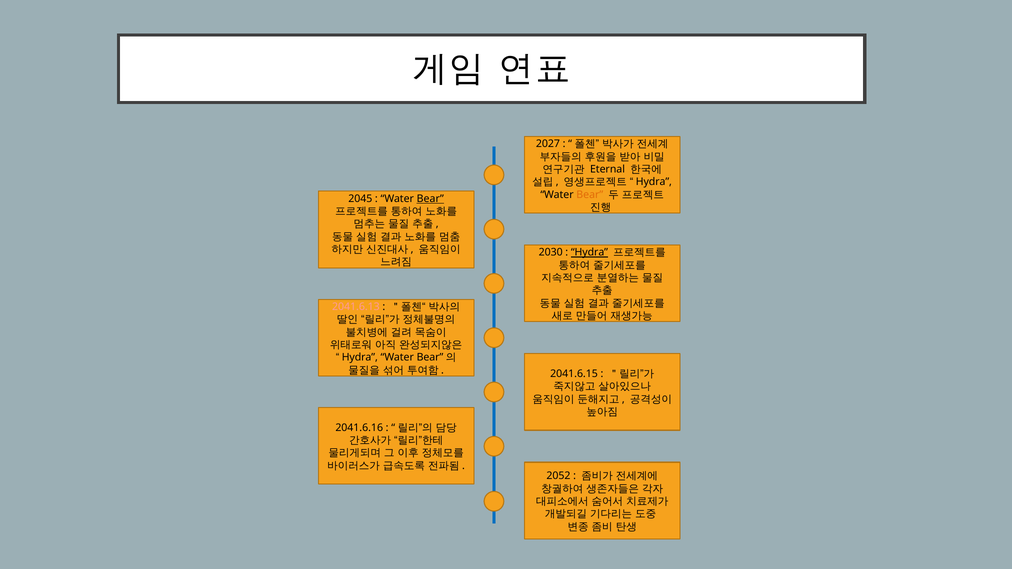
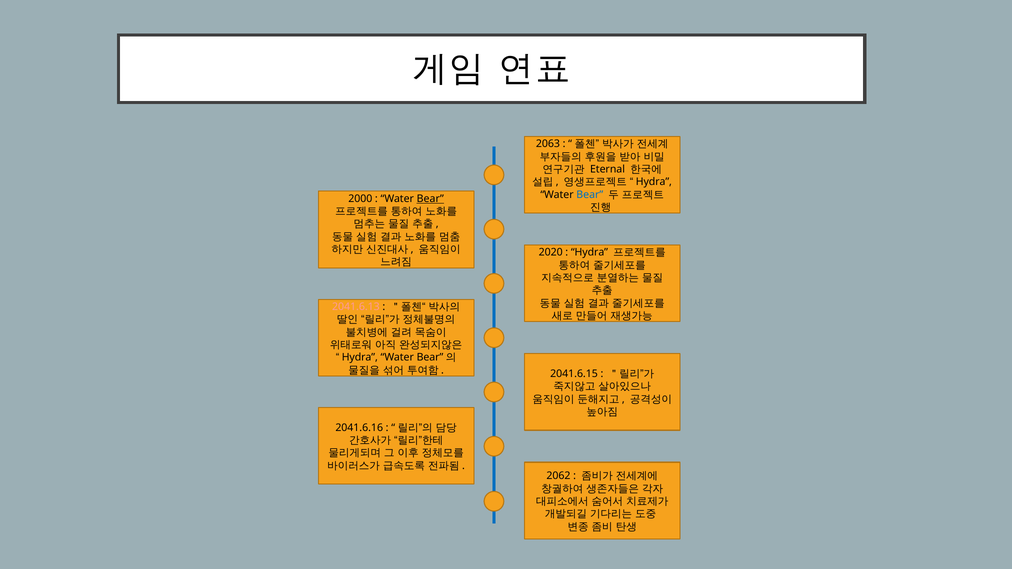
2027: 2027 -> 2063 (548, 144)
Bear colour: orange -> blue (590, 195)
2045: 2045 -> 2000 (360, 199)
2030: 2030 -> 2020 (551, 253)
Hydra underline: present -> none (589, 253)
2052: 2052 -> 2062 (558, 476)
